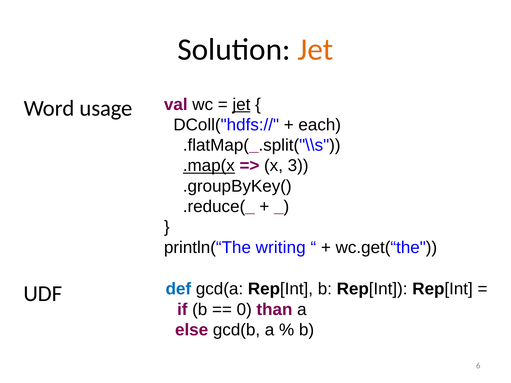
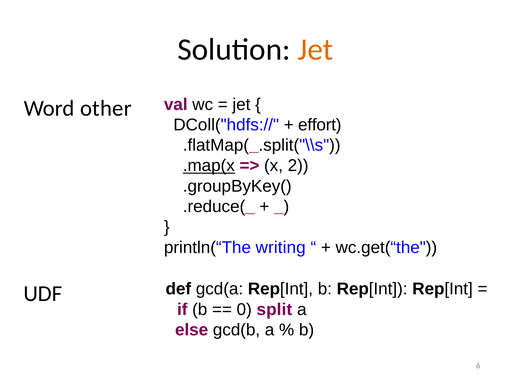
jet underline: present -> none (241, 104)
usage: usage -> other (106, 108)
each: each -> effort (320, 125)
3: 3 -> 2 (298, 166)
def colour: blue -> black (178, 289)
than: than -> split (274, 310)
